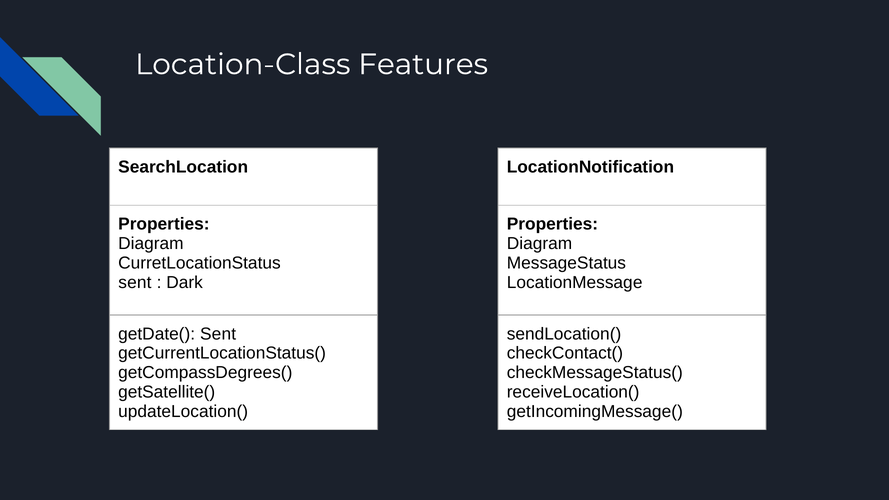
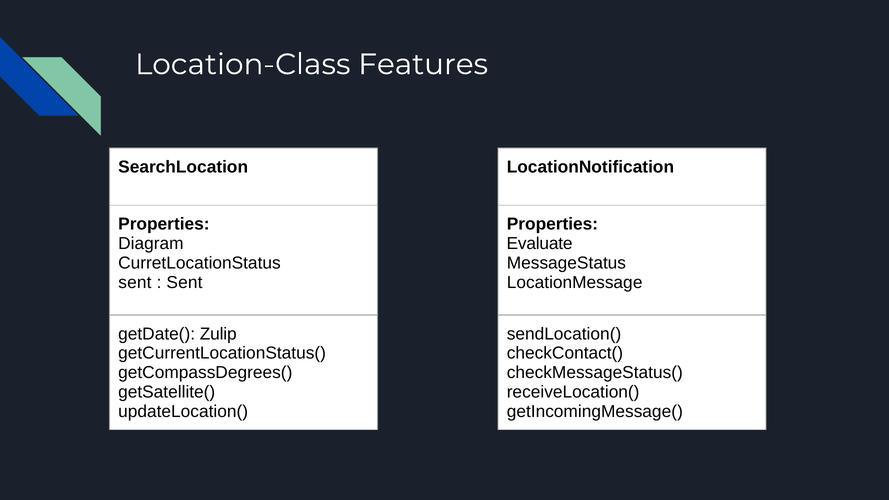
Diagram: Diagram -> Evaluate (540, 244)
Dark: Dark -> Sent (184, 282)
getDate( Sent: Sent -> Zulip (218, 334)
